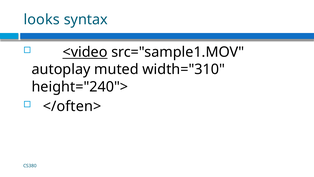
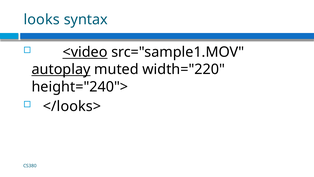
autoplay underline: none -> present (61, 69)
width="310: width="310 -> width="220 (184, 69)
</often>: </often> -> </looks> (72, 106)
